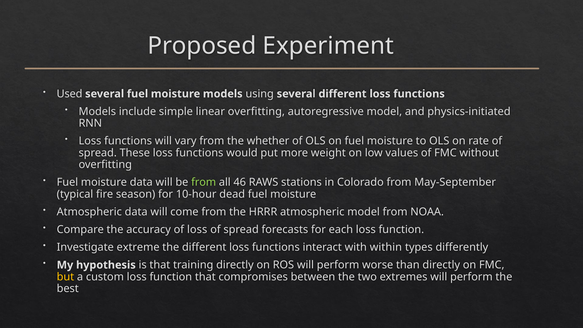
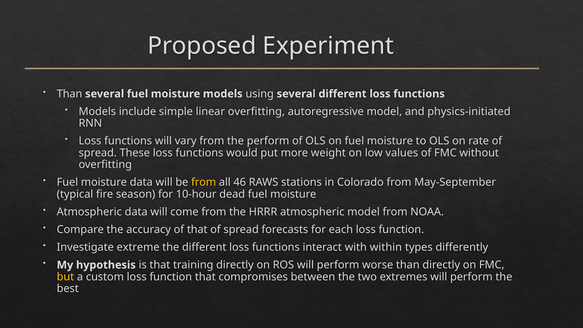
Used: Used -> Than (70, 94)
the whether: whether -> perform (268, 141)
from colour: light green -> yellow (204, 182)
of loss: loss -> that (197, 230)
